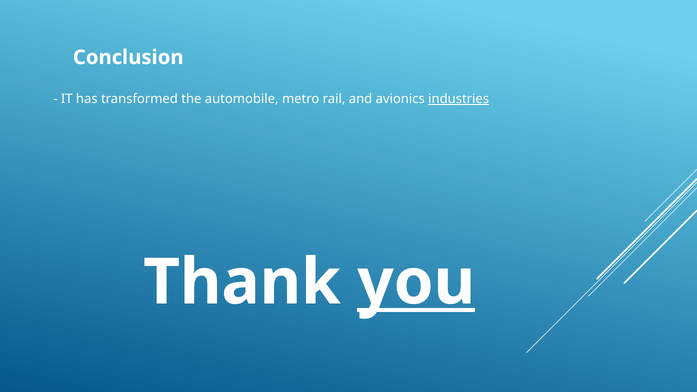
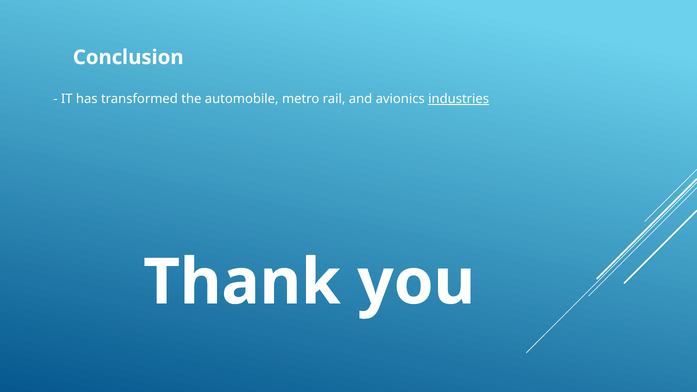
you underline: present -> none (416, 282)
